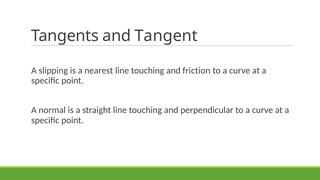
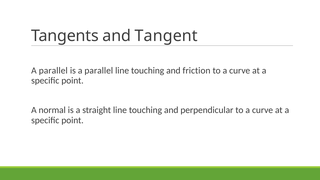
slipping: slipping -> parallel (53, 71)
is a nearest: nearest -> parallel (99, 71)
